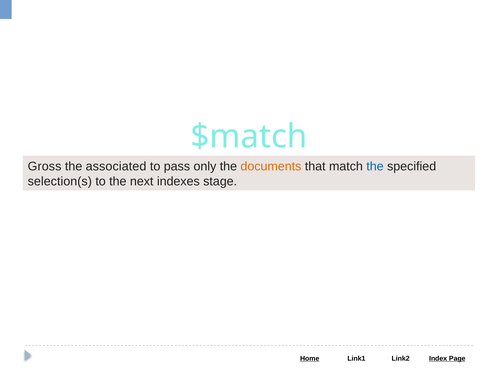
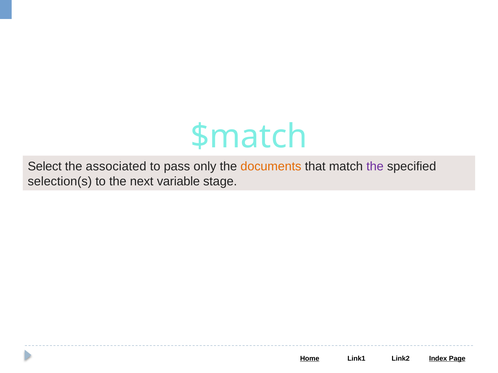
Gross: Gross -> Select (45, 167)
the colour: blue -> purple (375, 167)
indexes: indexes -> variable (178, 182)
